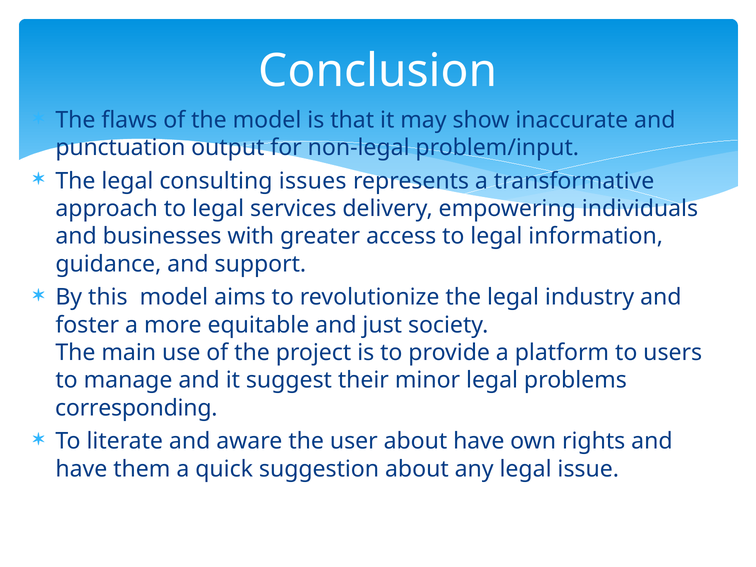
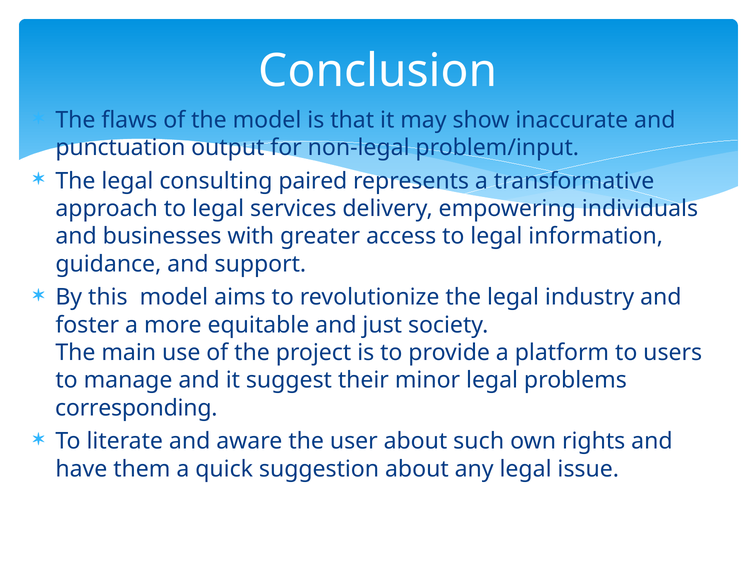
issues: issues -> paired (313, 181)
about have: have -> such (479, 441)
